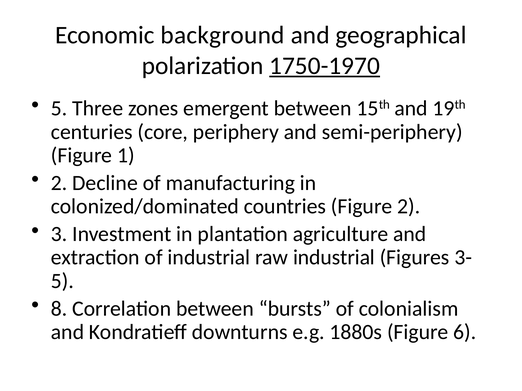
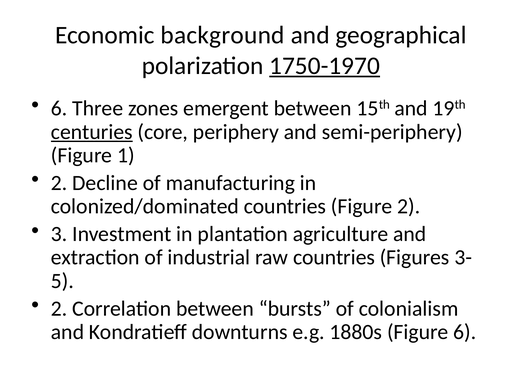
5: 5 -> 6 (59, 109)
centuries underline: none -> present (92, 132)
raw industrial: industrial -> countries (334, 258)
8: 8 -> 2 (59, 309)
